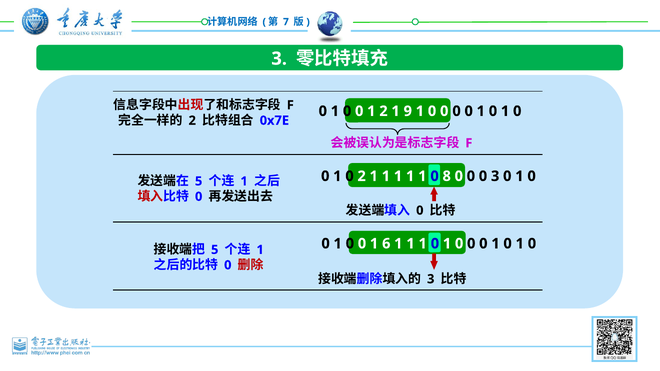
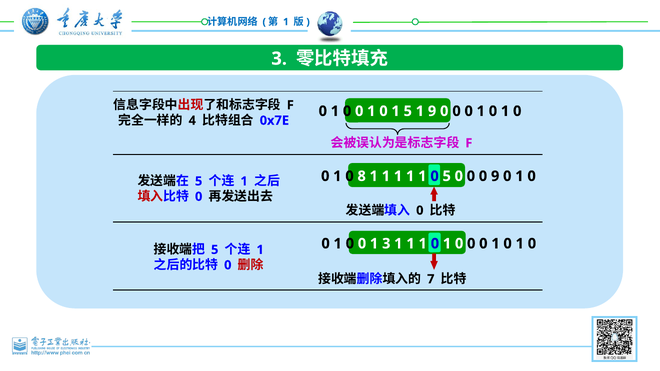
7: 7 -> 1 (286, 22)
2: 2 -> 0 (383, 111)
1 9: 9 -> 5 (408, 111)
0: 0 -> 9 (432, 111)
2: 2 -> 4 (192, 121)
0 2: 2 -> 8 (362, 176)
0 8: 8 -> 5 (447, 176)
0 3: 3 -> 9 (495, 176)
1 6: 6 -> 3 (386, 244)
3: 3 -> 7 (431, 279)
